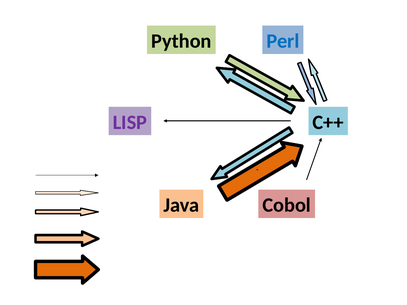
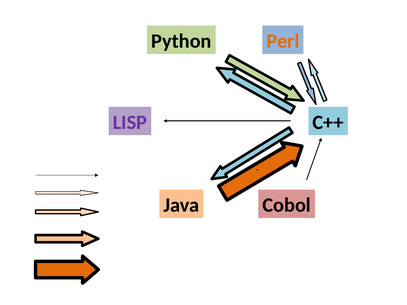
Perl colour: blue -> orange (283, 41)
